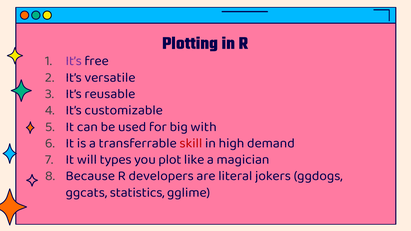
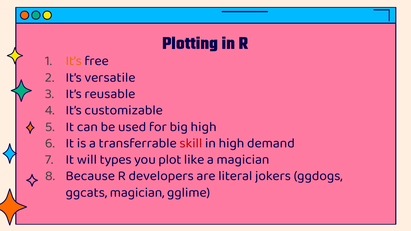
It’s colour: purple -> orange (74, 61)
big with: with -> high (204, 127)
ggcats statistics: statistics -> magician (137, 192)
